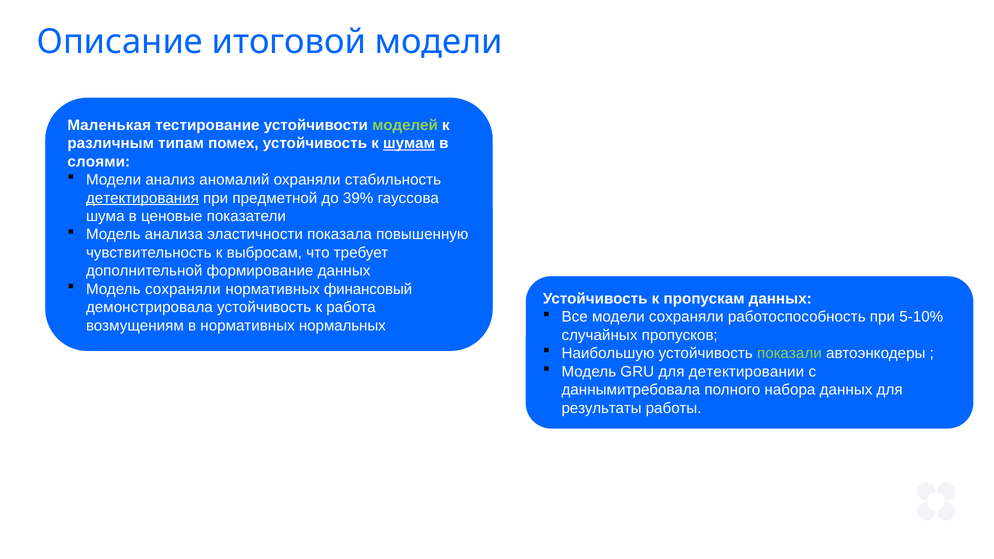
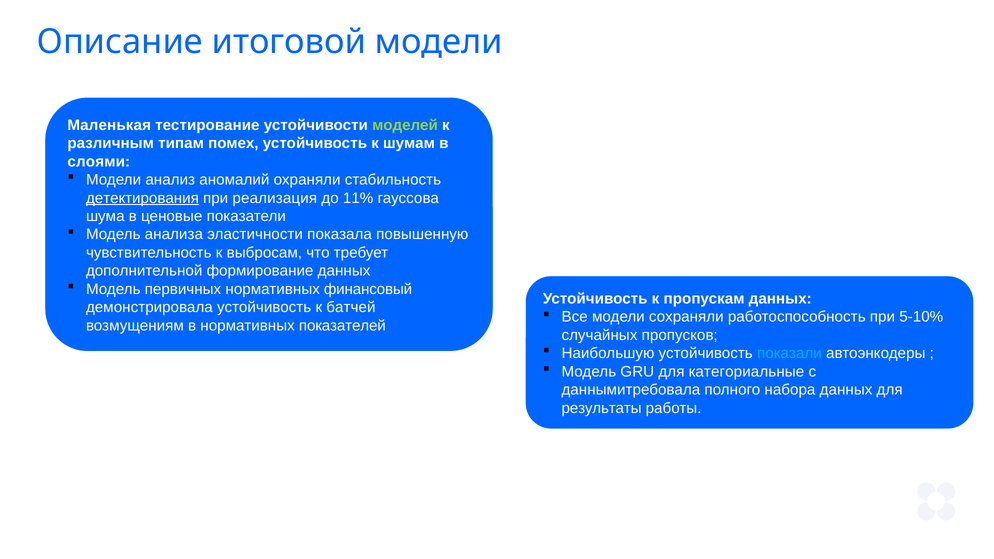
шумам underline: present -> none (409, 143)
предметной: предметной -> реализация (275, 198)
39%: 39% -> 11% (358, 198)
Модель сохраняли: сохраняли -> первичных (183, 289)
работа: работа -> батчей (351, 307)
нормальных: нормальных -> показателей (342, 326)
показали colour: light green -> light blue (789, 353)
детектировании: детектировании -> категориальные (746, 372)
